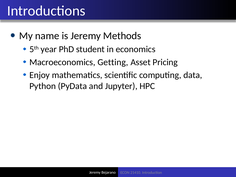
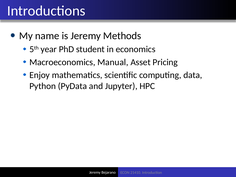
Getting: Getting -> Manual (113, 62)
